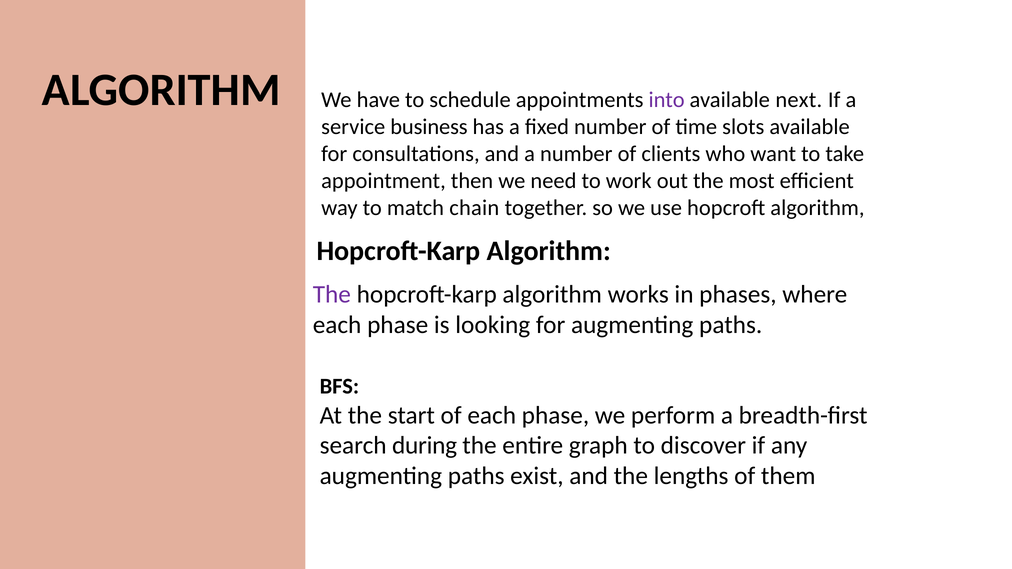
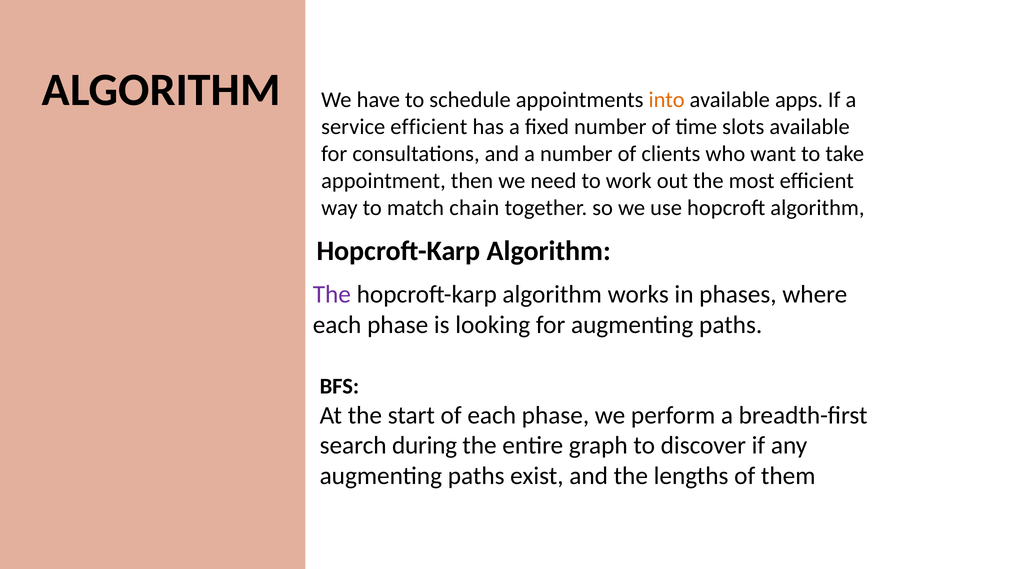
into colour: purple -> orange (667, 100)
next: next -> apps (799, 100)
service business: business -> efficient (429, 127)
